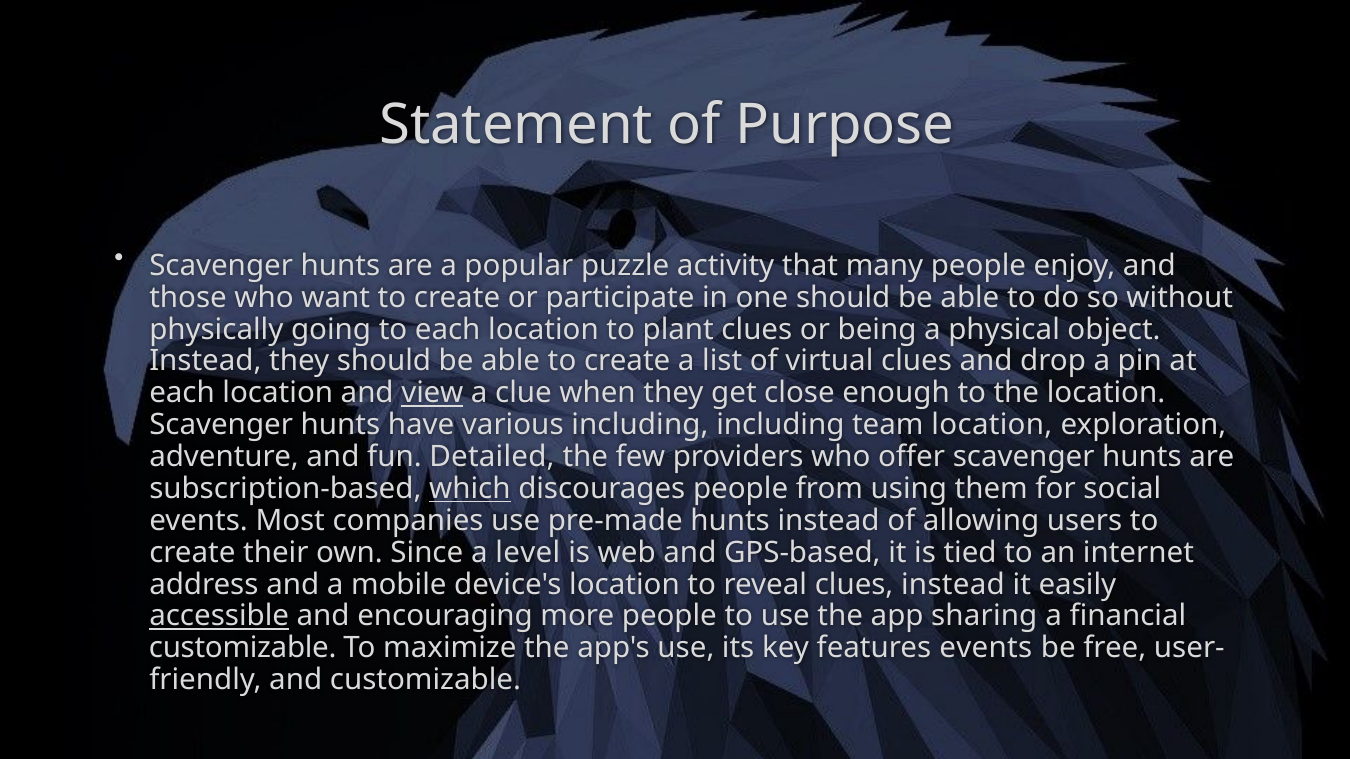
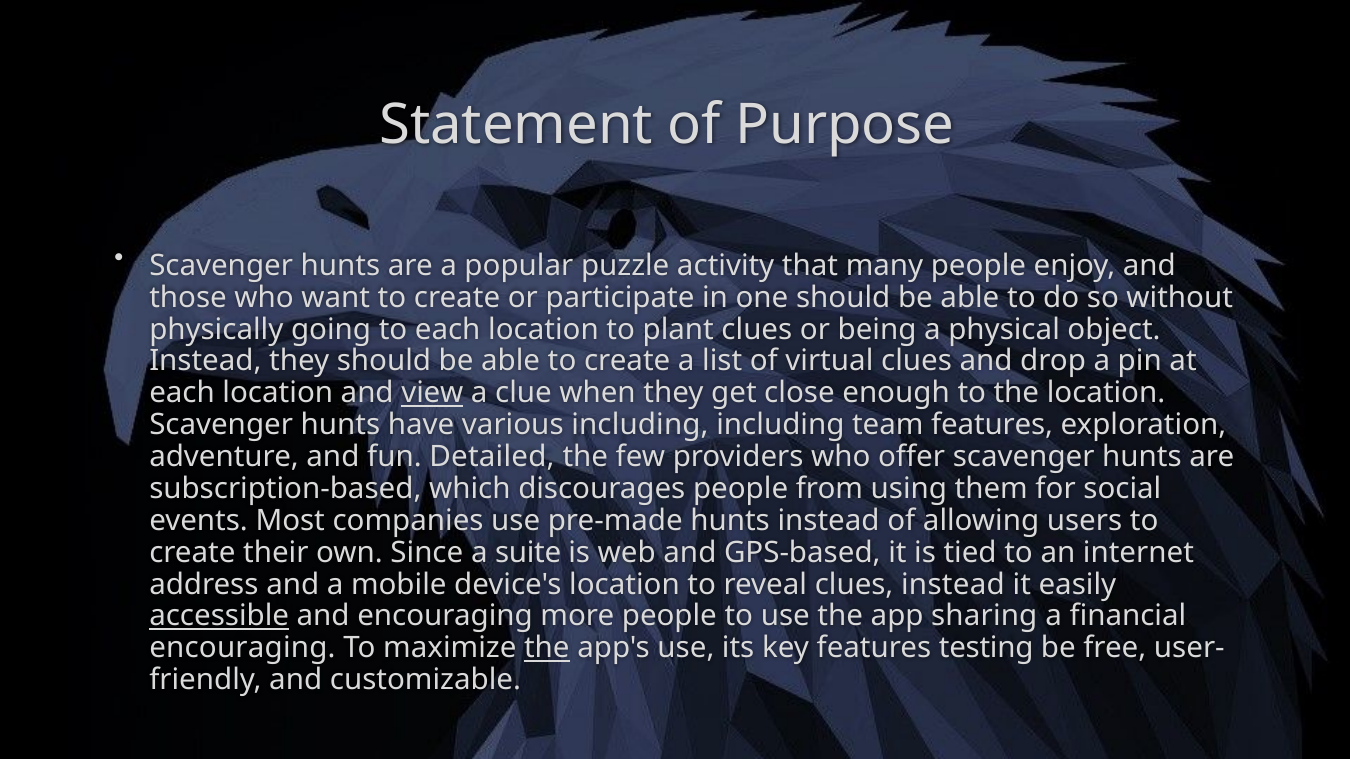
team location: location -> features (992, 425)
which underline: present -> none (470, 489)
level: level -> suite (528, 553)
customizable: customizable -> encouraging (242, 648)
the underline: none -> present (547, 648)
features events: events -> testing (986, 648)
